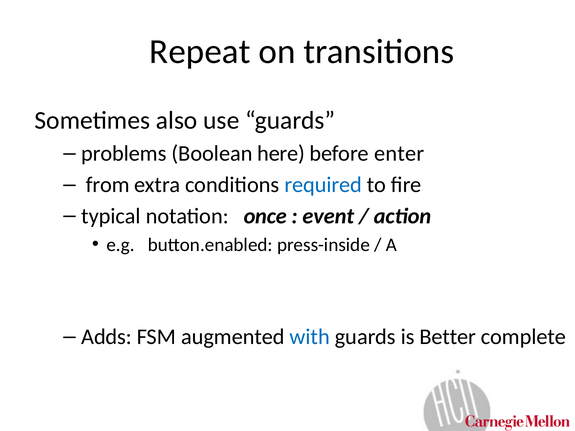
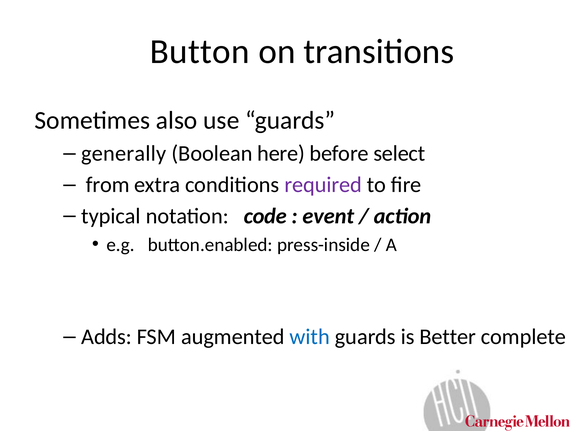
Repeat: Repeat -> Button (200, 52)
problems: problems -> generally (124, 154)
enter: enter -> select (399, 154)
required colour: blue -> purple (323, 185)
once: once -> code (265, 216)
